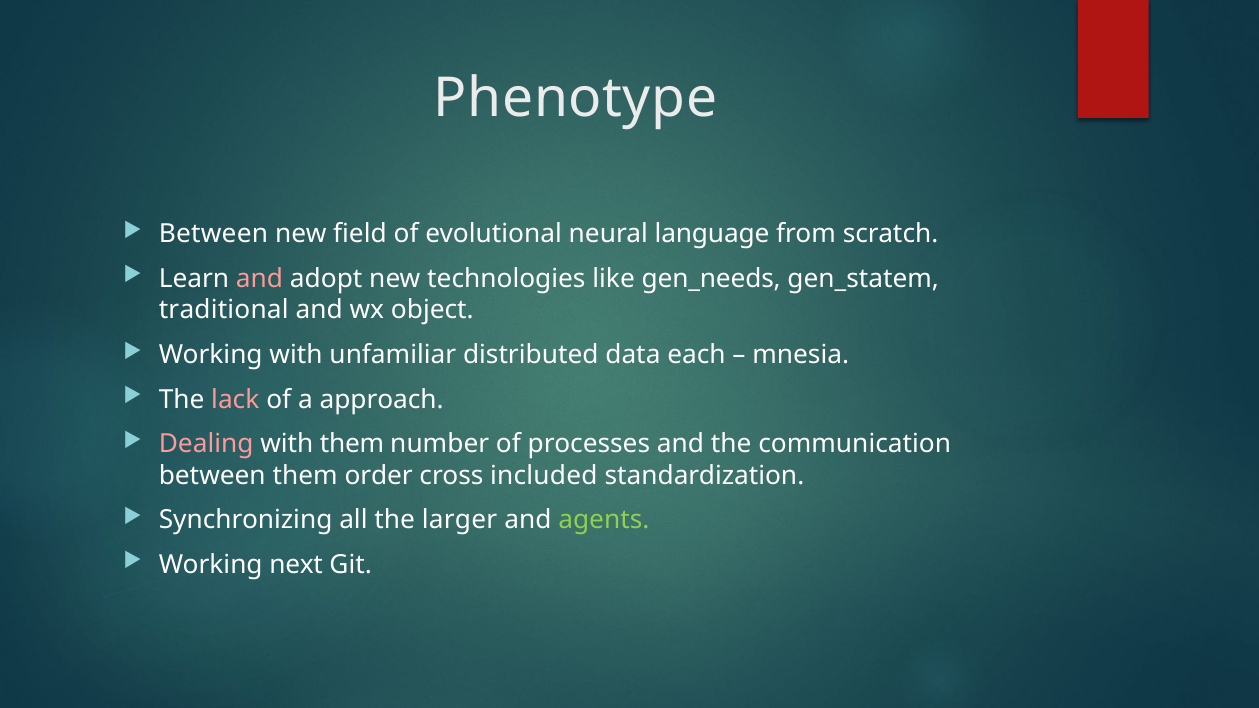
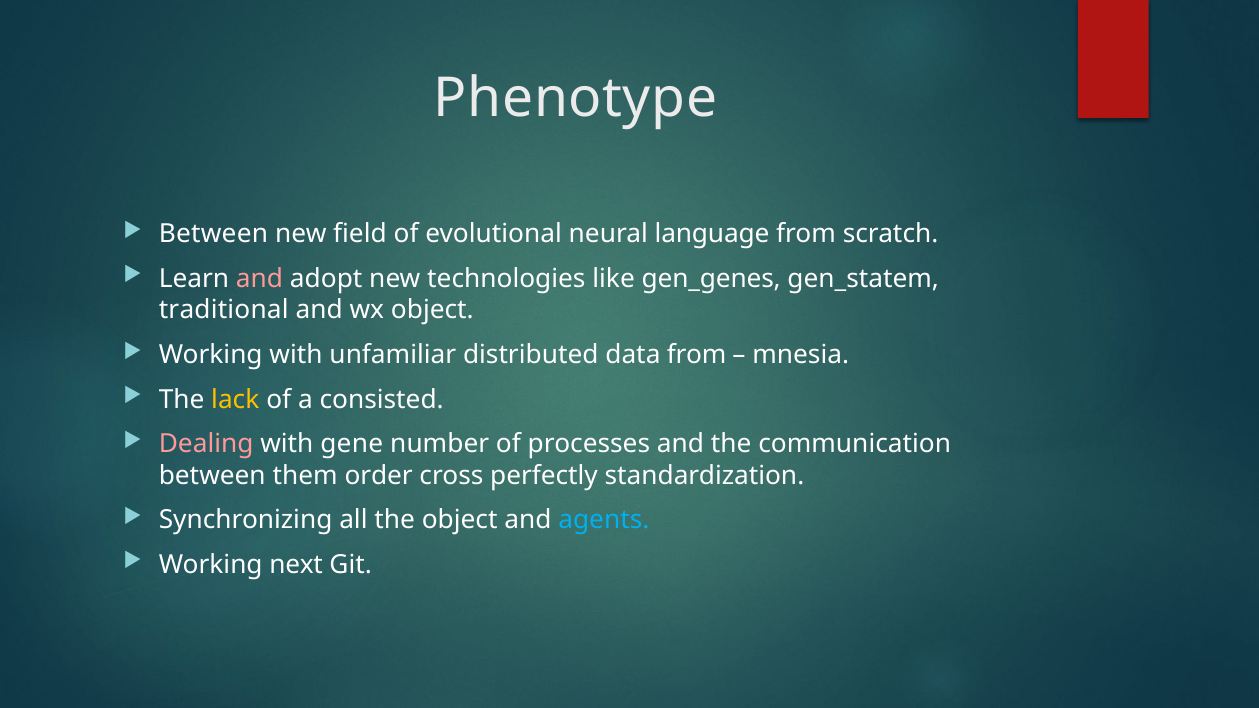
gen_needs: gen_needs -> gen_genes (711, 279)
data each: each -> from (697, 355)
lack colour: pink -> yellow (235, 400)
approach: approach -> consisted (382, 400)
with them: them -> gene (352, 444)
included: included -> perfectly (544, 476)
the larger: larger -> object (460, 520)
agents colour: light green -> light blue (604, 520)
